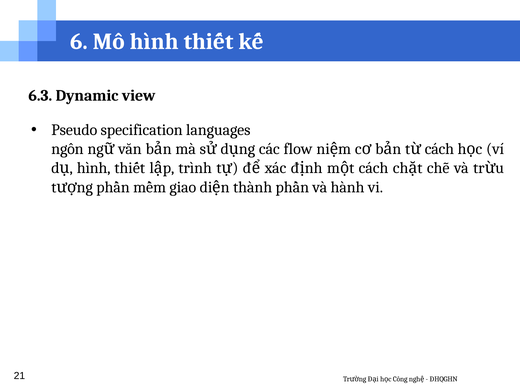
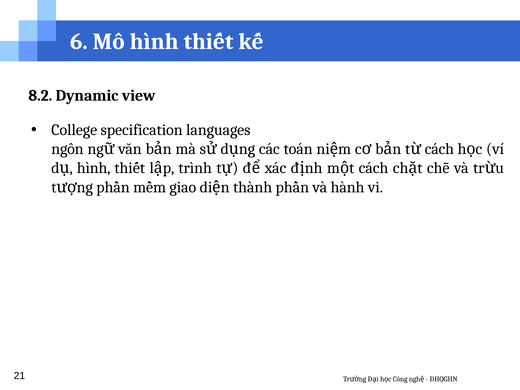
6.3: 6.3 -> 8.2 (40, 95)
Pseudo: Pseudo -> College (74, 130)
flow: flow -> toán (298, 149)
